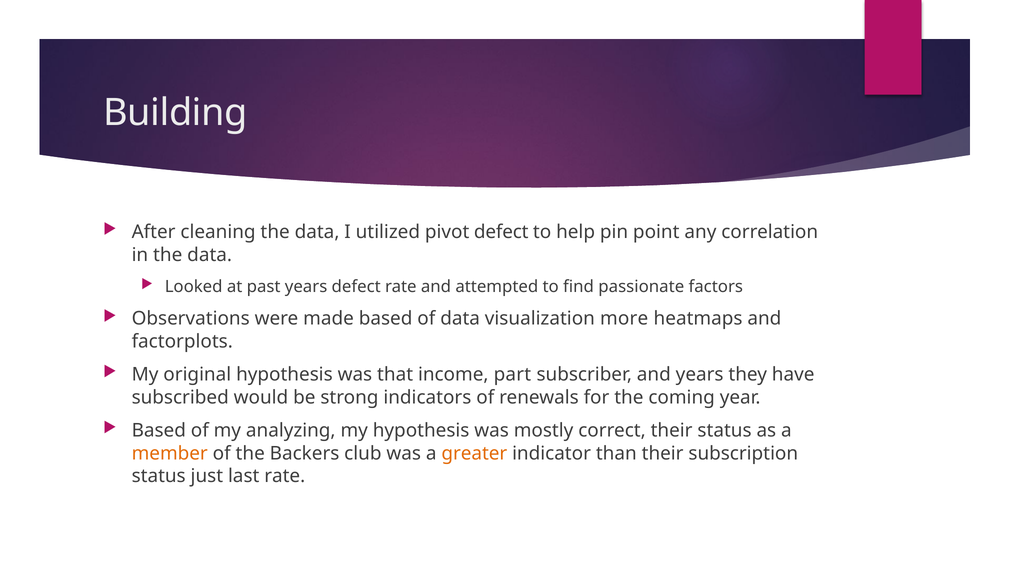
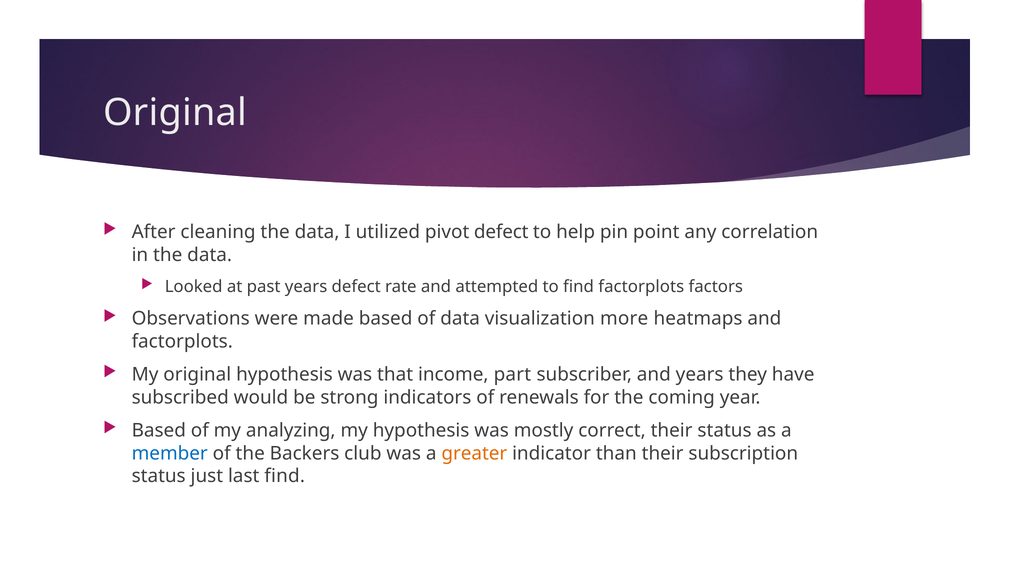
Building: Building -> Original (175, 113)
find passionate: passionate -> factorplots (641, 287)
member colour: orange -> blue (170, 453)
last rate: rate -> find (285, 476)
